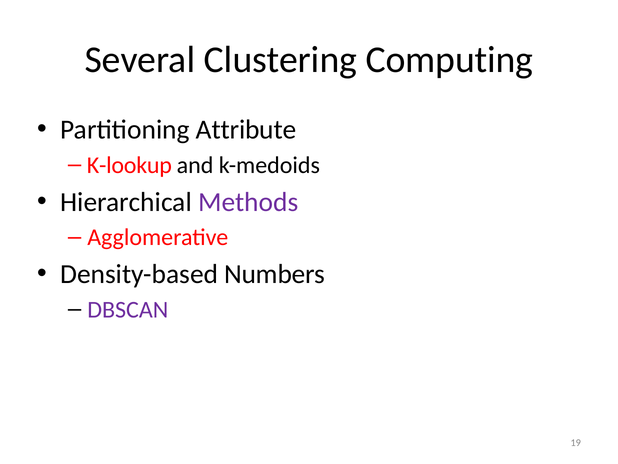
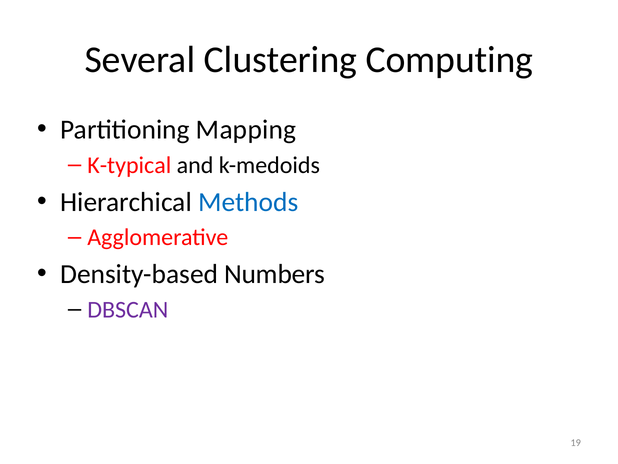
Attribute: Attribute -> Mapping (246, 130)
K-lookup: K-lookup -> K-typical (129, 165)
Methods colour: purple -> blue (248, 202)
